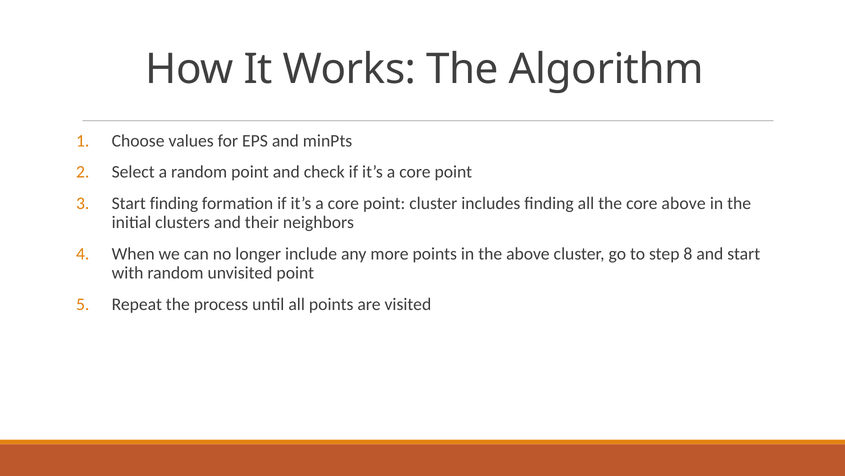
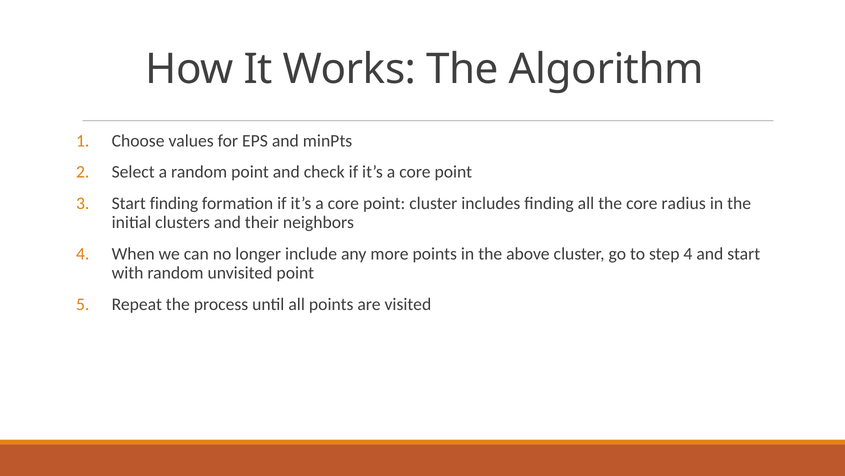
core above: above -> radius (684, 203)
step 8: 8 -> 4 (688, 254)
